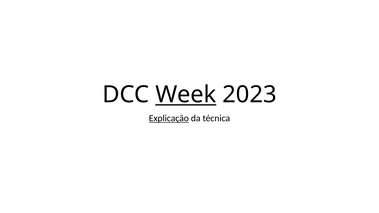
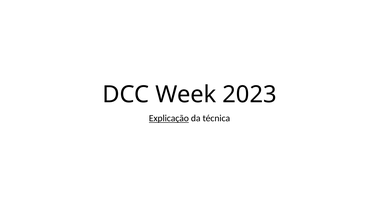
Week underline: present -> none (186, 95)
